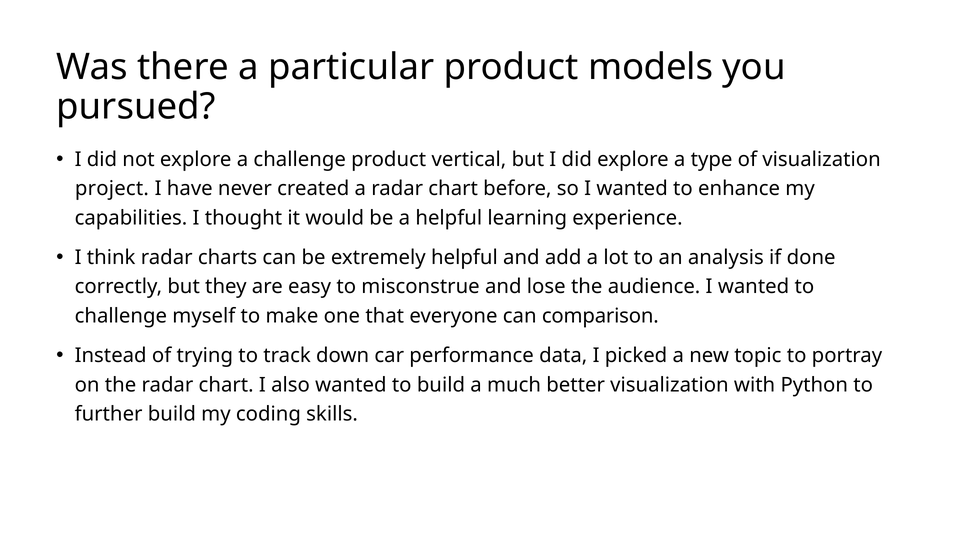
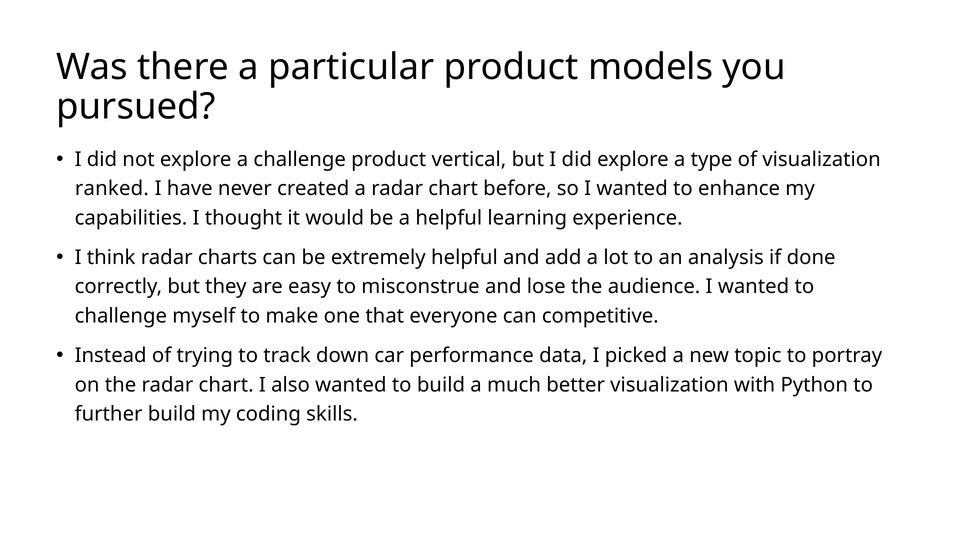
project: project -> ranked (112, 189)
comparison: comparison -> competitive (600, 316)
